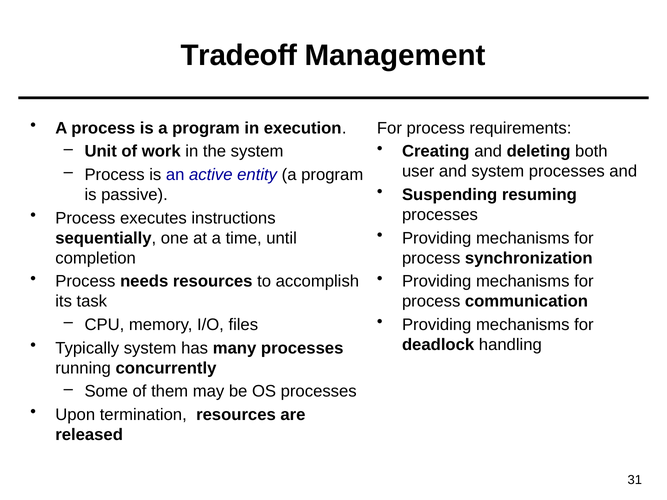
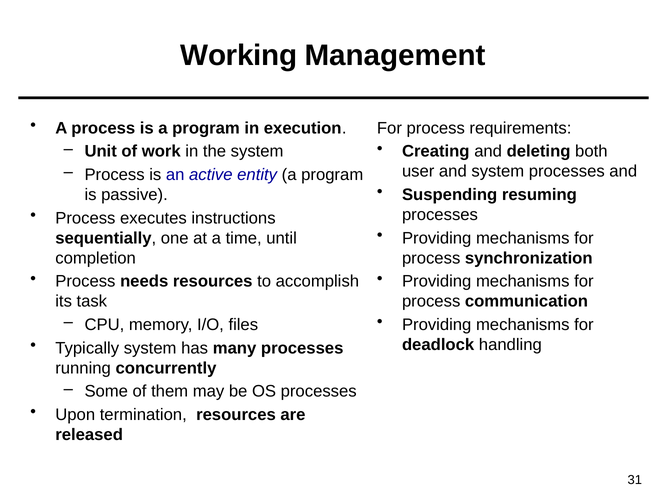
Tradeoff: Tradeoff -> Working (239, 55)
